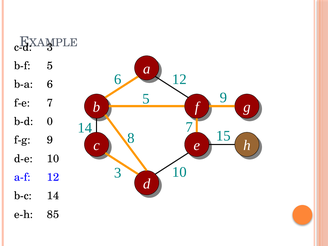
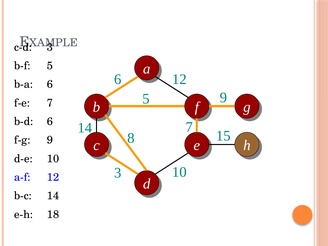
b-d 0: 0 -> 6 (50, 122)
85: 85 -> 18 (53, 214)
